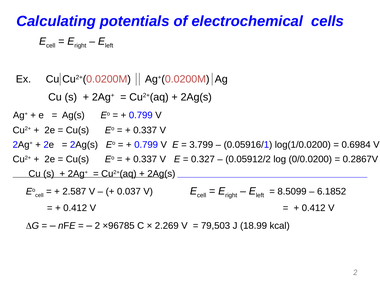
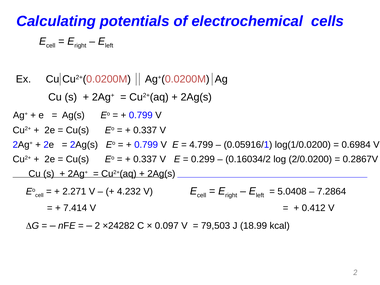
3.799: 3.799 -> 4.799 (201, 145)
0.327: 0.327 -> 0.299 (203, 159)
0.05912/2: 0.05912/2 -> 0.16034/2 (248, 159)
0/0.0200: 0/0.0200 -> 2/0.0200 (310, 159)
2.587: 2.587 -> 2.271 (74, 192)
0.037: 0.037 -> 4.232 (129, 192)
8.5099: 8.5099 -> 5.0408 (292, 192)
6.1852: 6.1852 -> 7.2864 (332, 192)
0.412: 0.412 -> 7.414 (75, 208)
×96785: ×96785 -> ×24282 (119, 226)
2.269: 2.269 -> 0.097 (167, 226)
